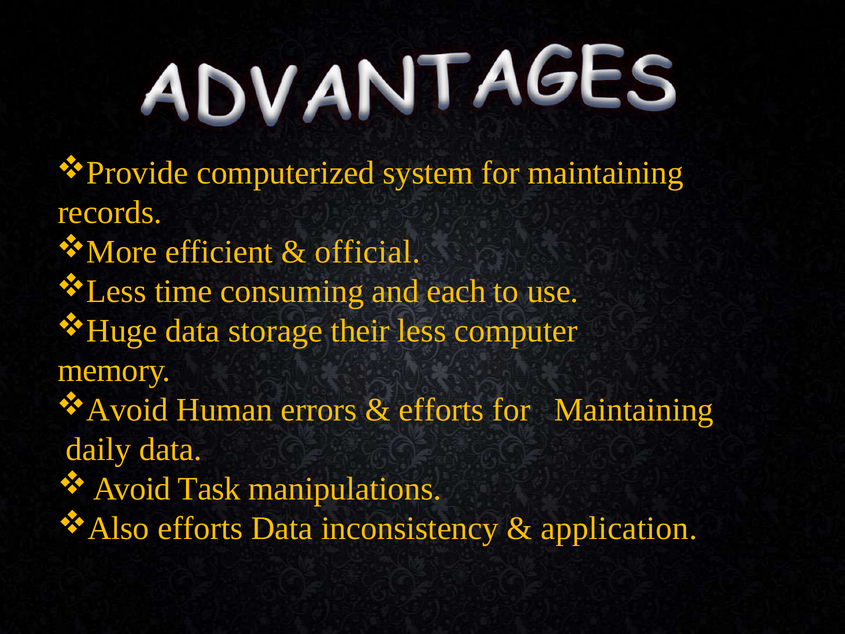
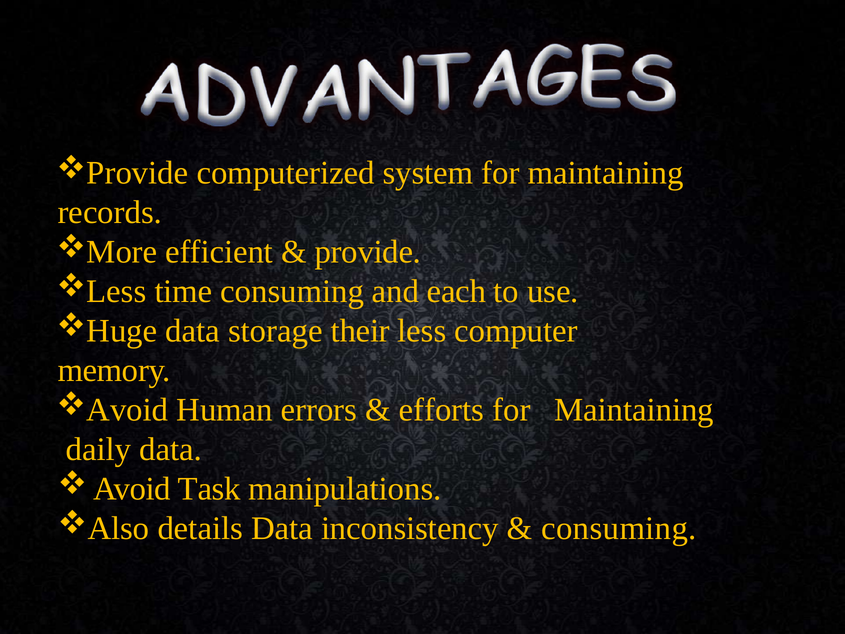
official: official -> provide (368, 252)
efforts: efforts -> details (200, 528)
application: application -> consuming (619, 528)
